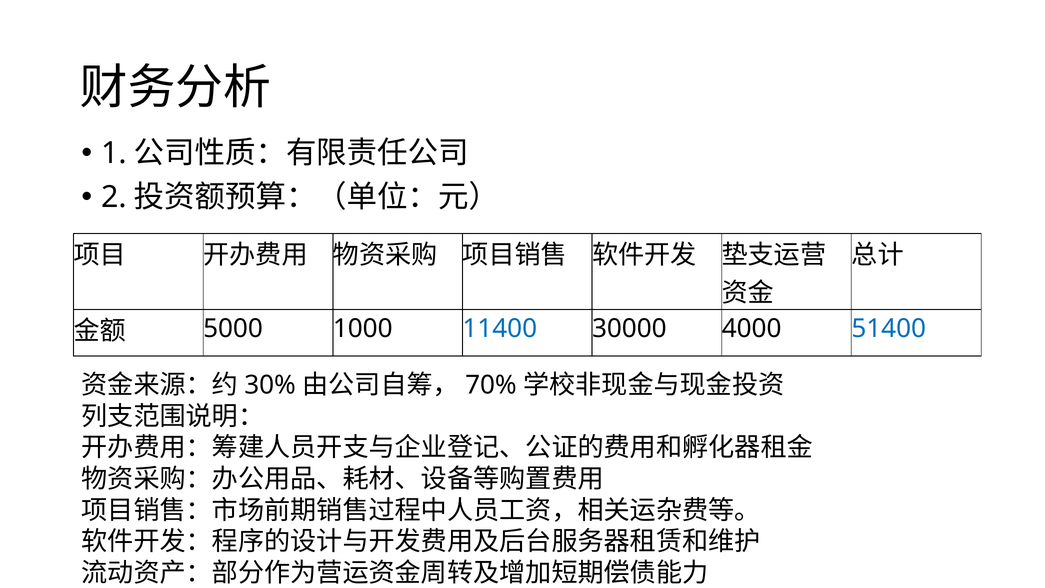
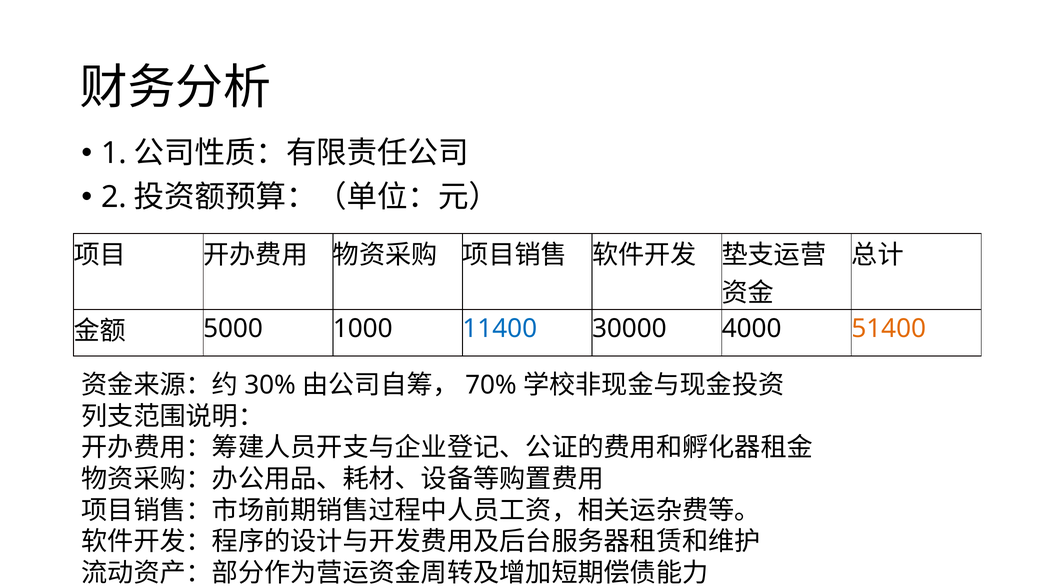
51400 colour: blue -> orange (889, 329)
